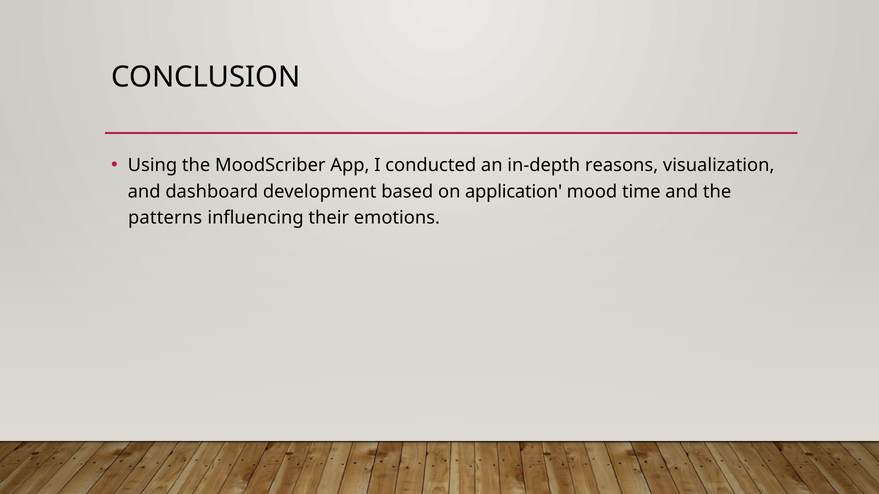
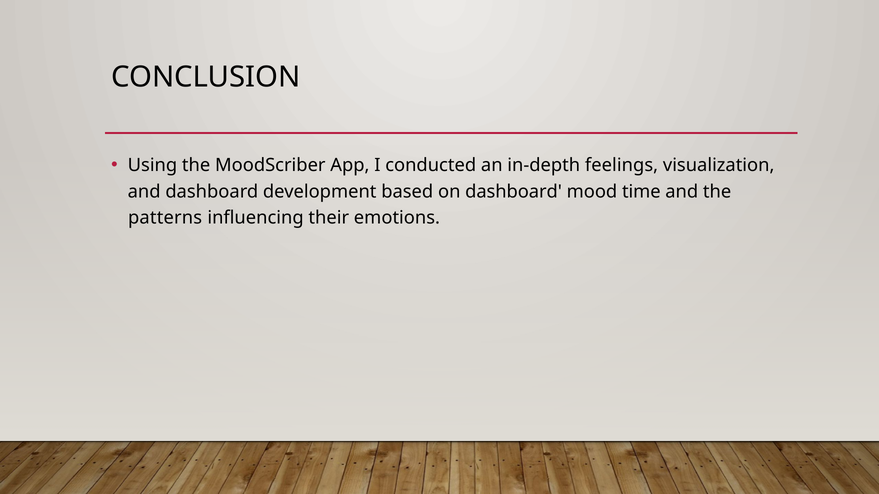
reasons: reasons -> feelings (622, 165)
on application: application -> dashboard (514, 192)
